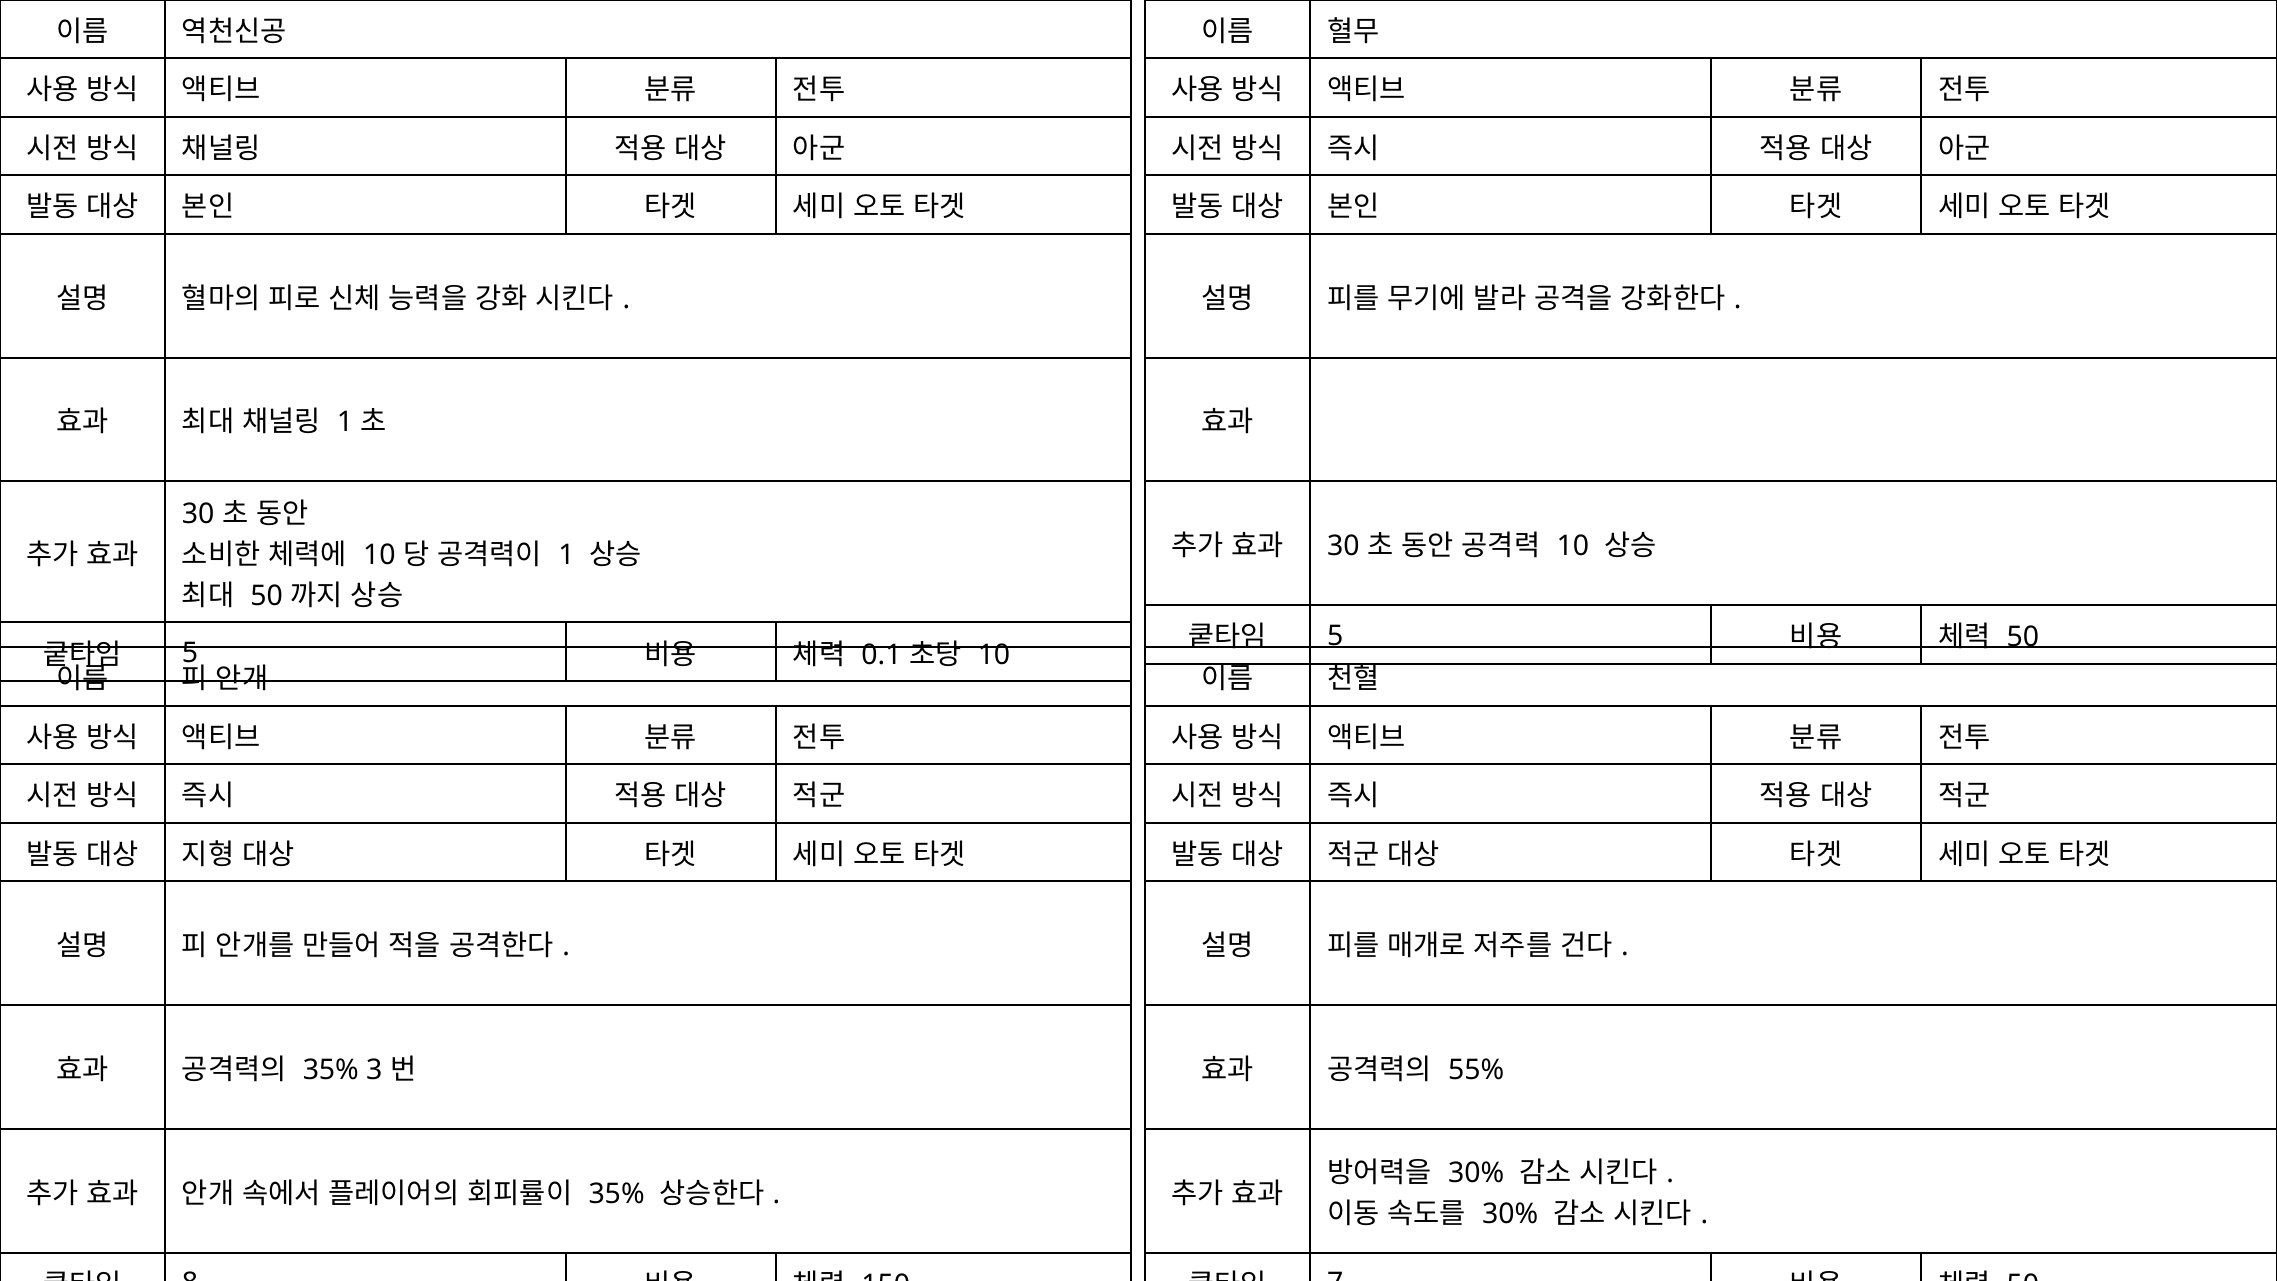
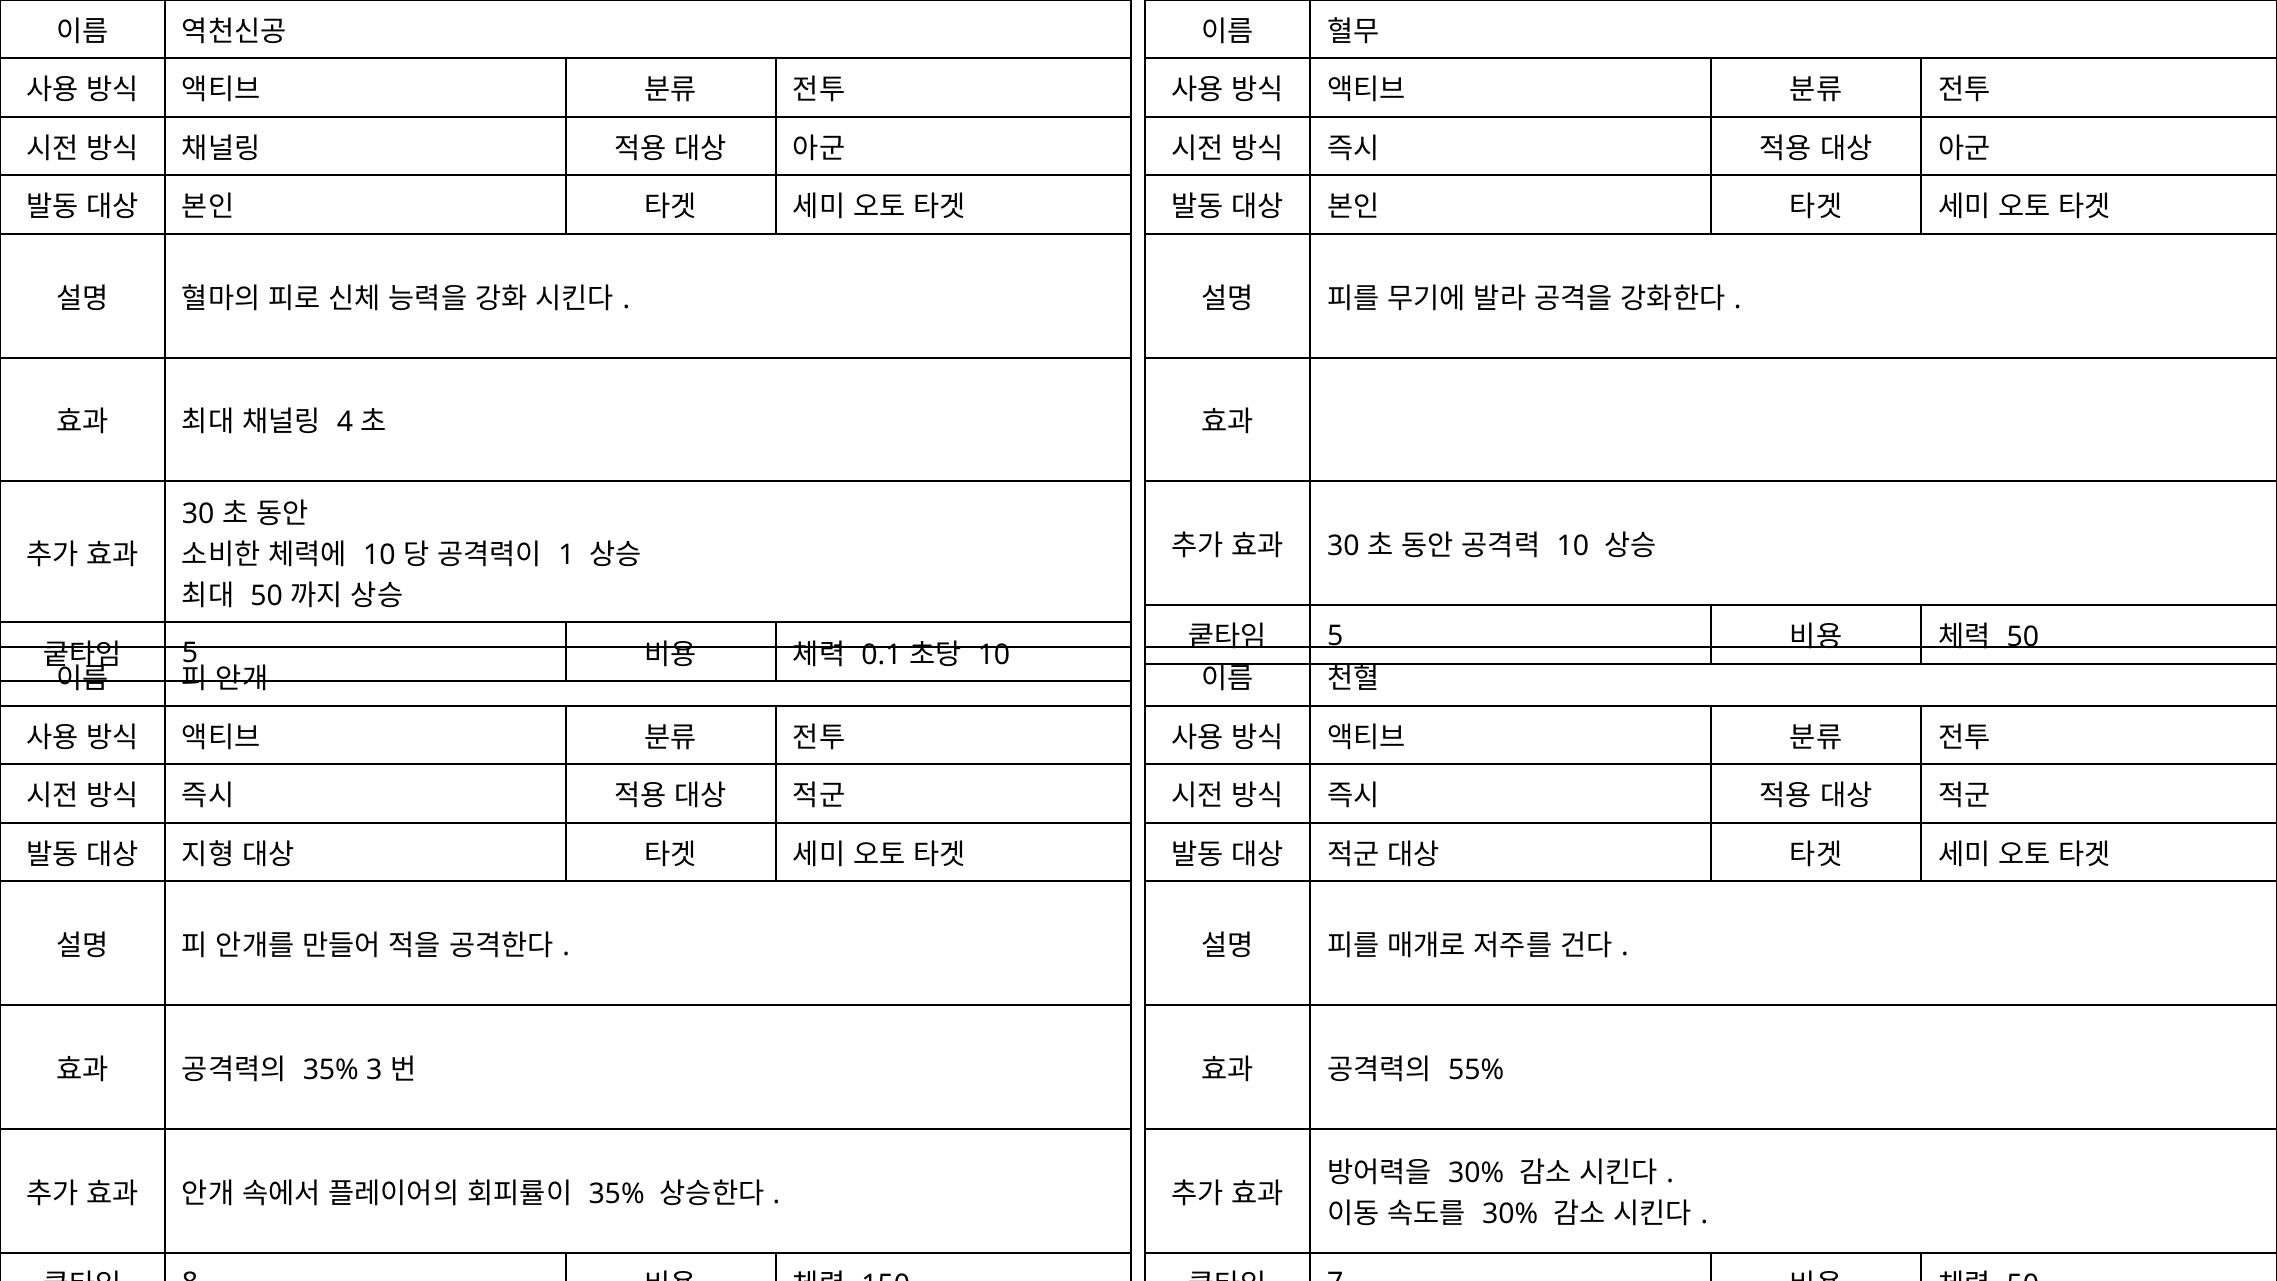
1: 1 -> 4 (345, 422)
